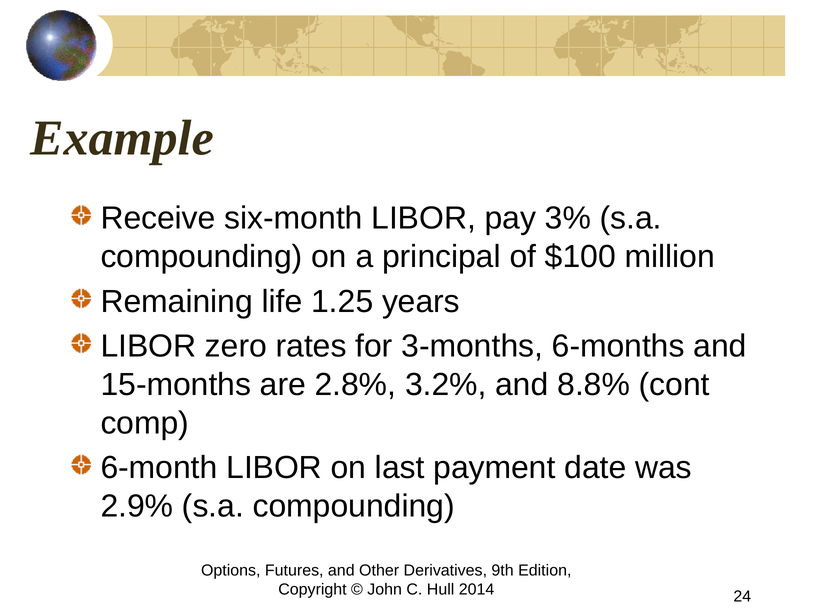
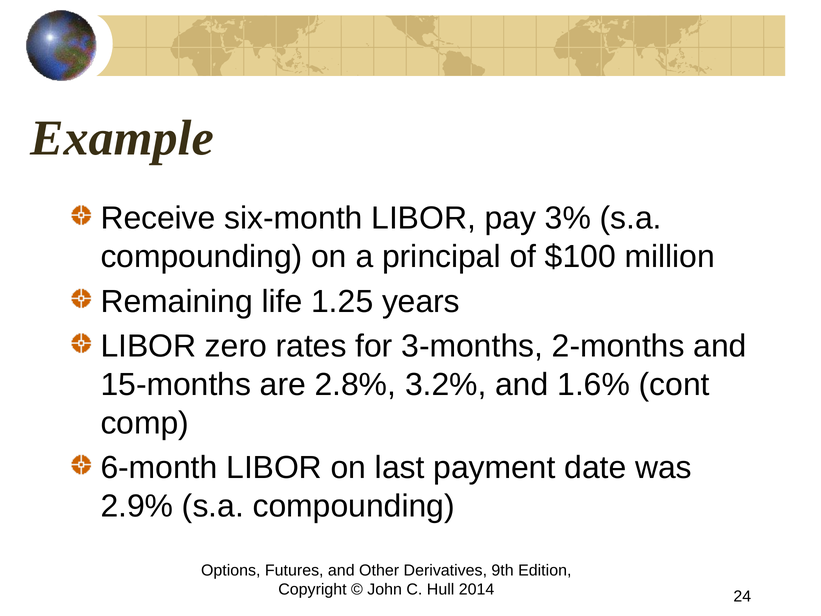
6-months: 6-months -> 2-months (618, 346)
8.8%: 8.8% -> 1.6% (594, 384)
